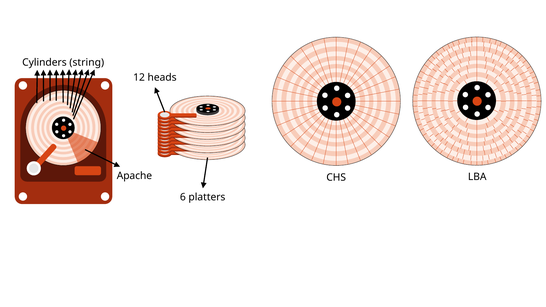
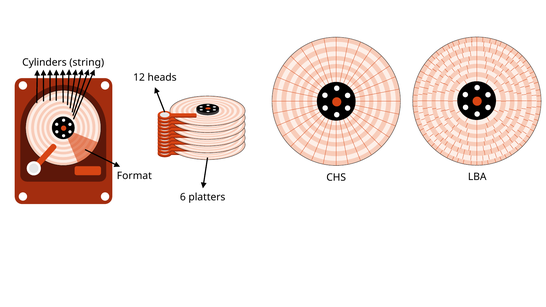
Apache: Apache -> Format (134, 176)
